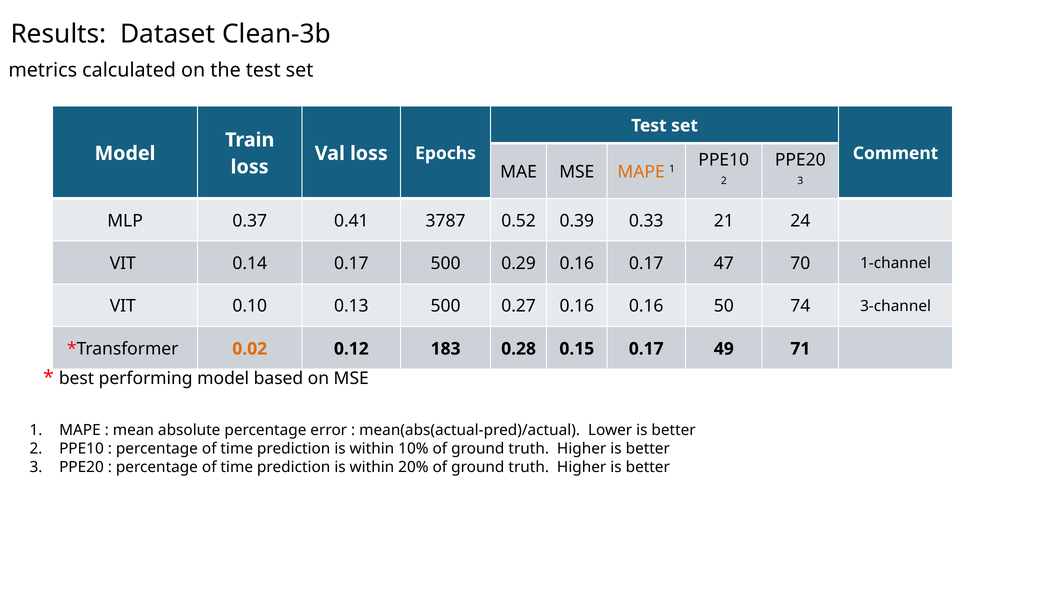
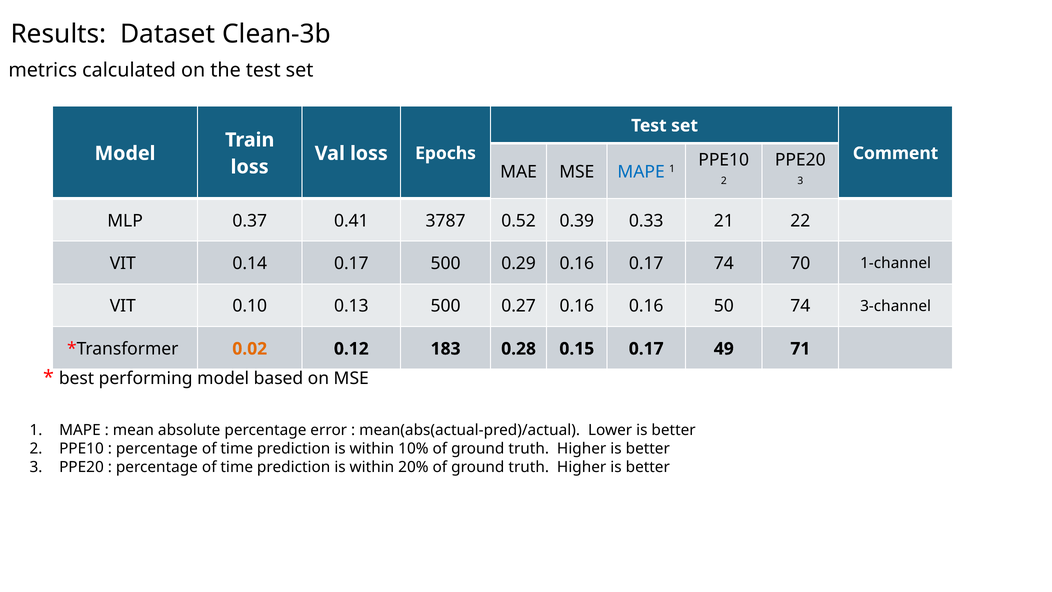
MAPE colour: orange -> blue (641, 172)
24: 24 -> 22 (800, 221)
0.17 47: 47 -> 74 (724, 263)
